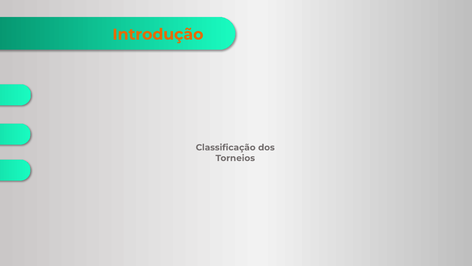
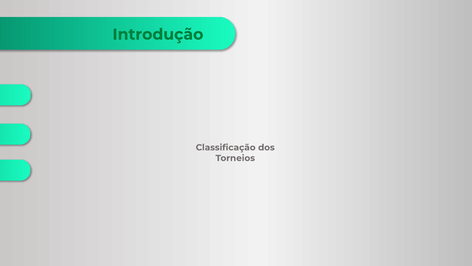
Introdução colour: orange -> green (158, 34)
